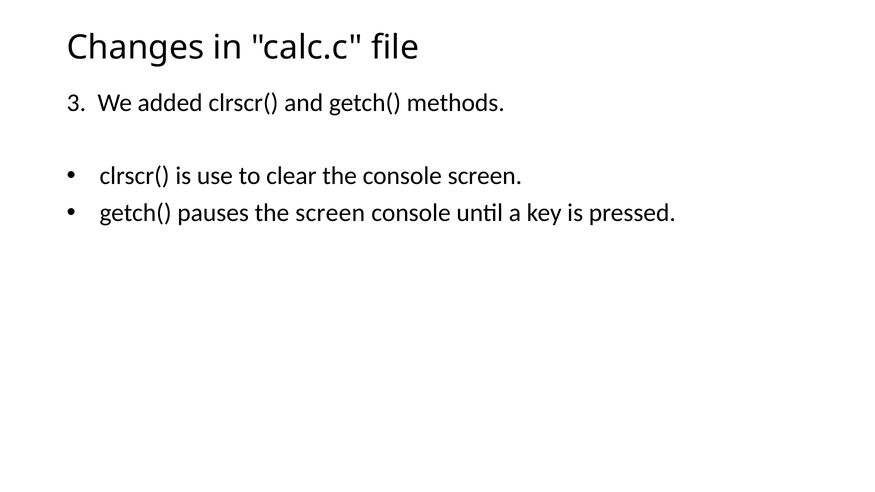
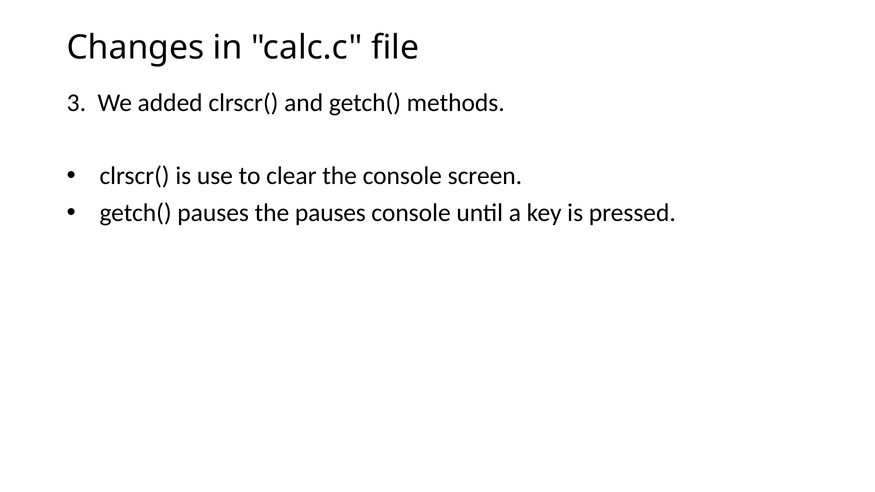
the screen: screen -> pauses (330, 213)
